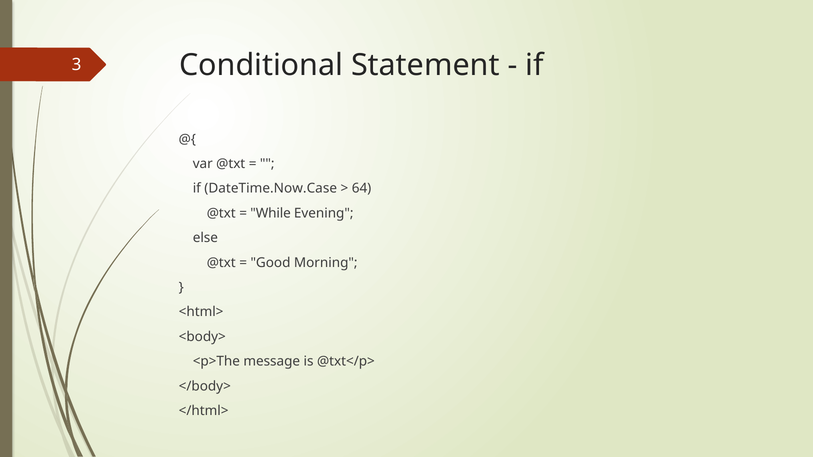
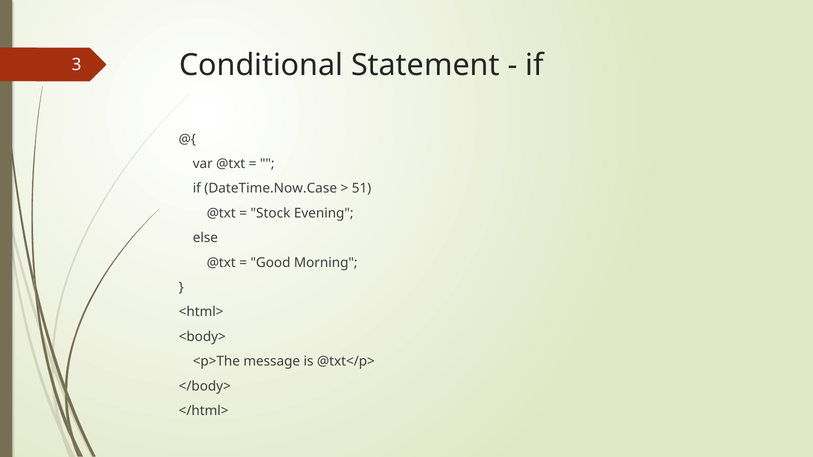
64: 64 -> 51 (362, 189)
While: While -> Stock (271, 213)
